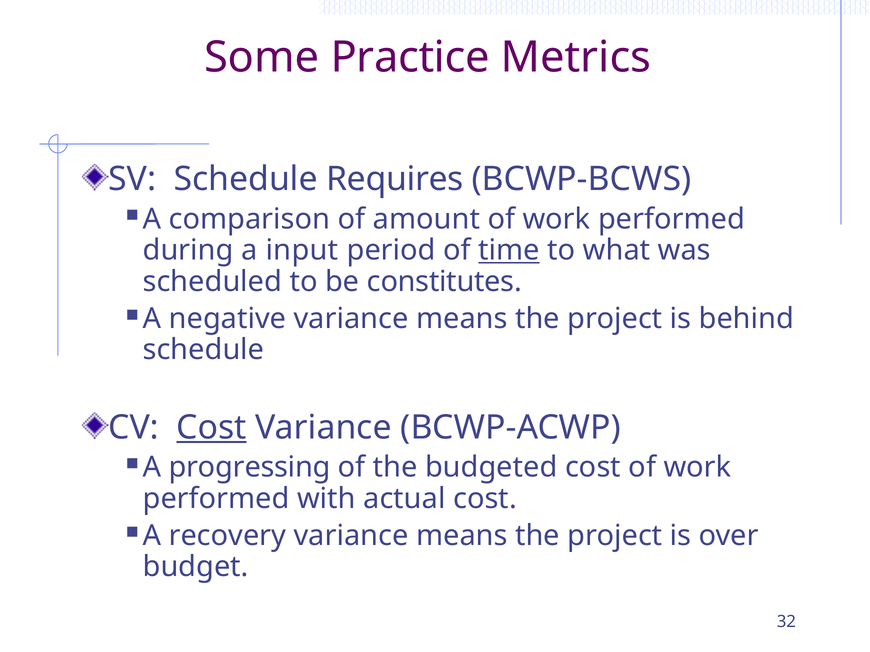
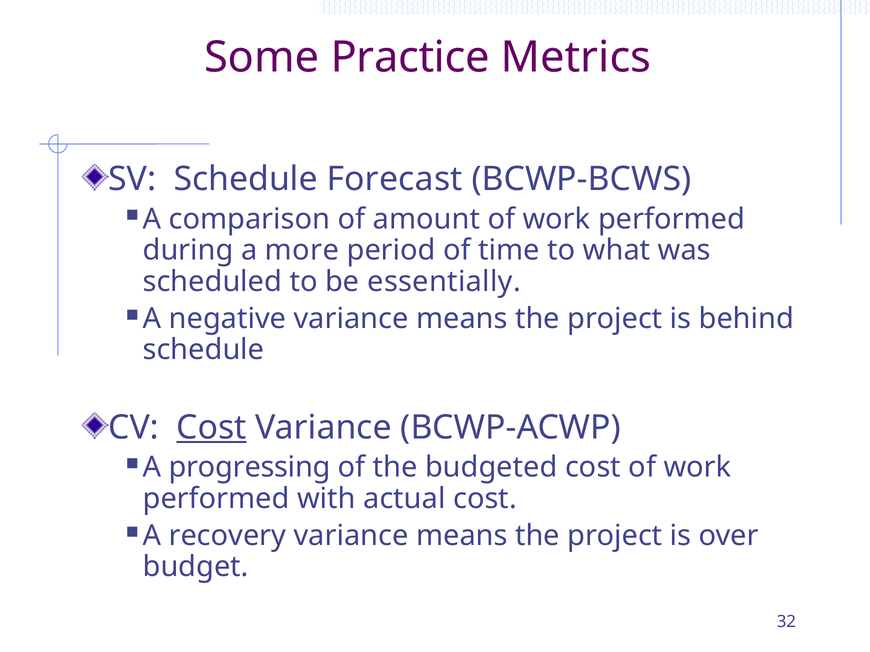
Requires: Requires -> Forecast (395, 179)
input: input -> more (302, 250)
time underline: present -> none (509, 250)
constitutes: constitutes -> essentially (444, 282)
